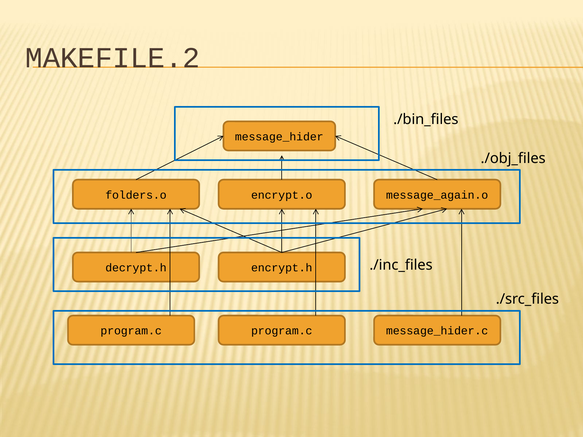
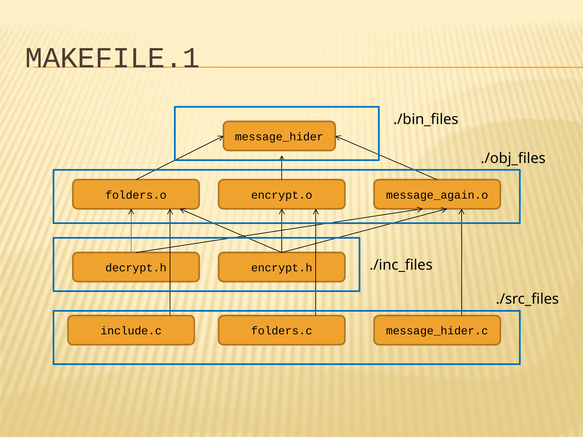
MAKEFILE.2: MAKEFILE.2 -> MAKEFILE.1 (113, 58)
program.c: program.c -> include.c (131, 331)
program.c: program.c -> folders.c (282, 331)
